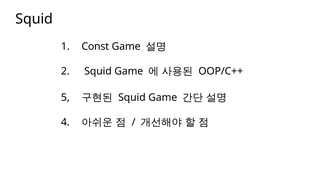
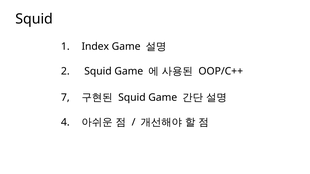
Const: Const -> Index (95, 47)
5: 5 -> 7 (65, 98)
